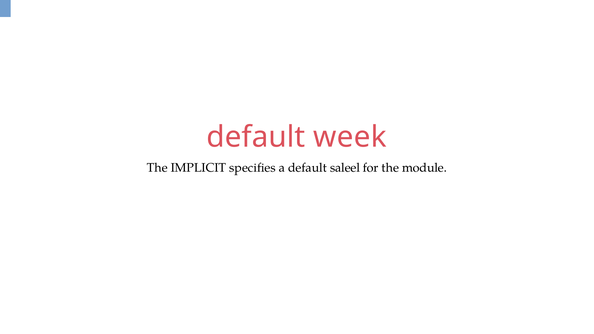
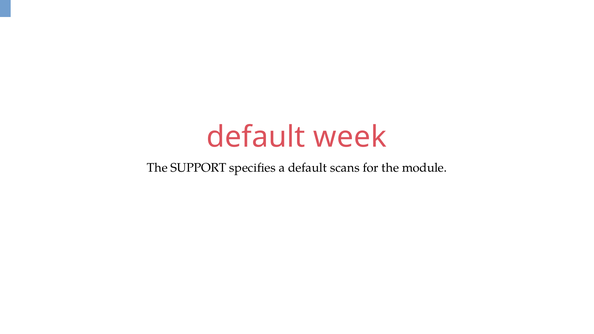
IMPLICIT: IMPLICIT -> SUPPORT (199, 168)
saleel: saleel -> scans (345, 168)
